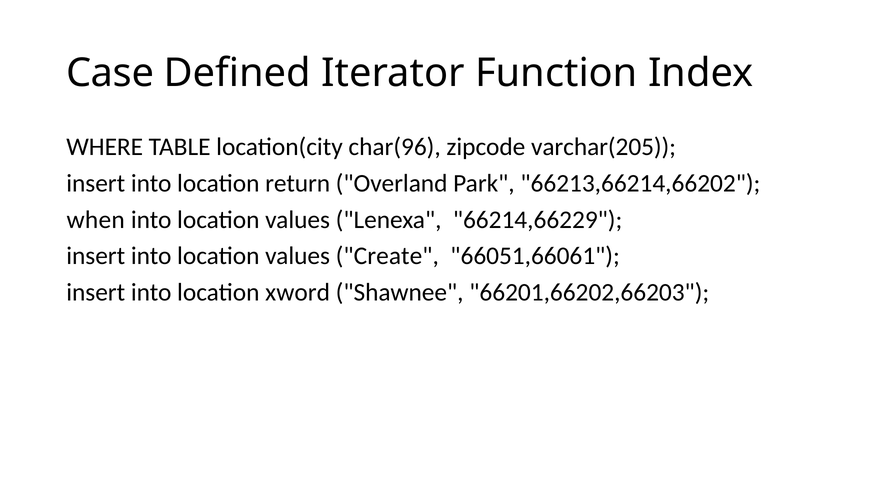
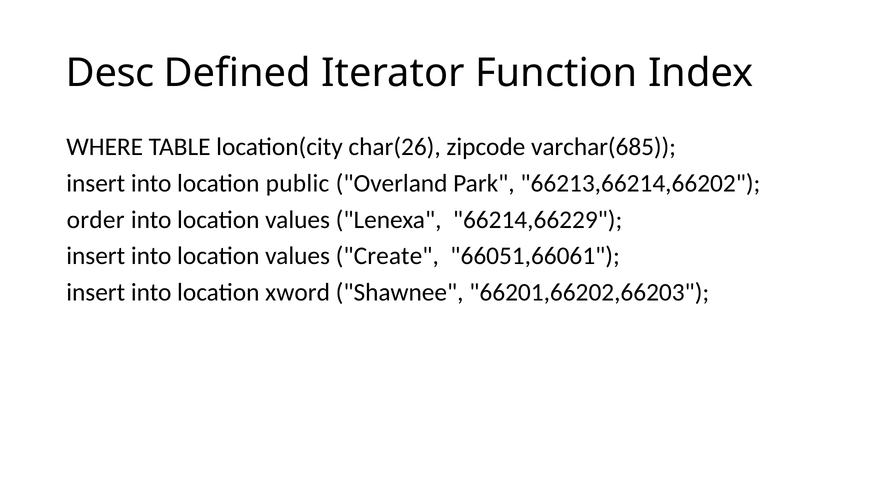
Case: Case -> Desc (110, 73)
char(96: char(96 -> char(26 (395, 147)
varchar(205: varchar(205 -> varchar(685 (603, 147)
return: return -> public (298, 183)
when: when -> order (96, 220)
